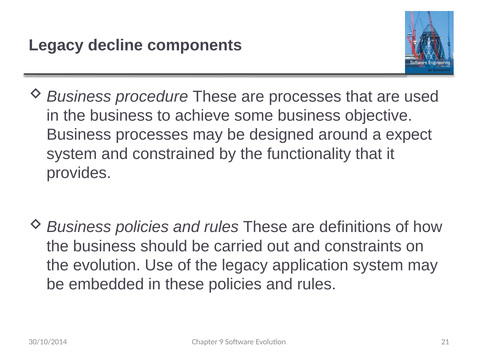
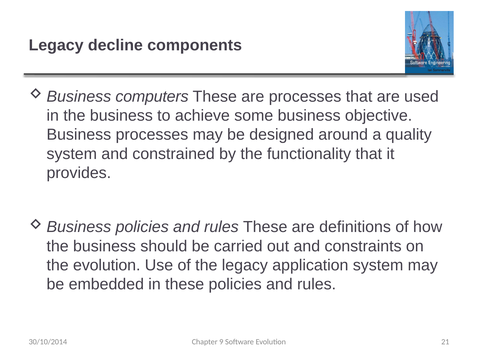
procedure: procedure -> computers (152, 97)
expect: expect -> quality (409, 135)
